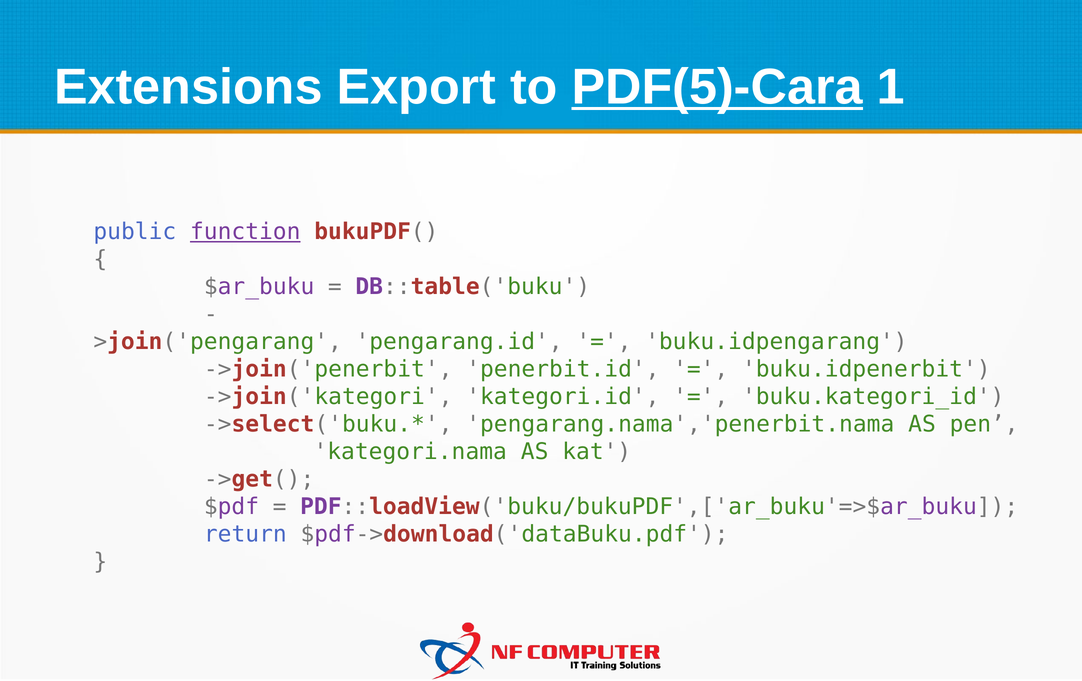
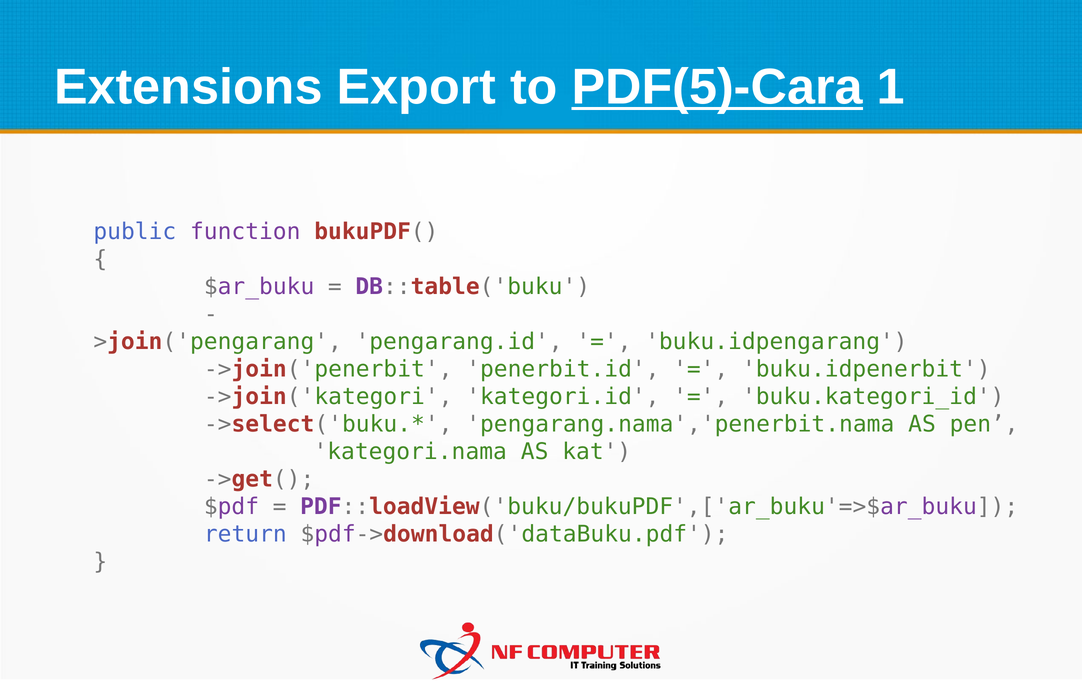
function underline: present -> none (245, 232)
